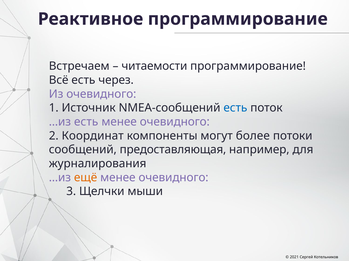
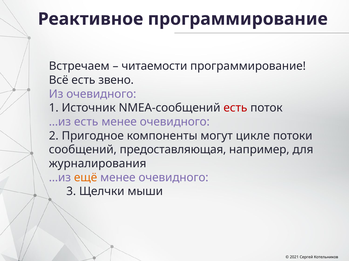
через: через -> звено (116, 80)
есть colour: blue -> red (235, 108)
Координат: Координат -> Пригодное (93, 136)
более: более -> цикле (253, 136)
